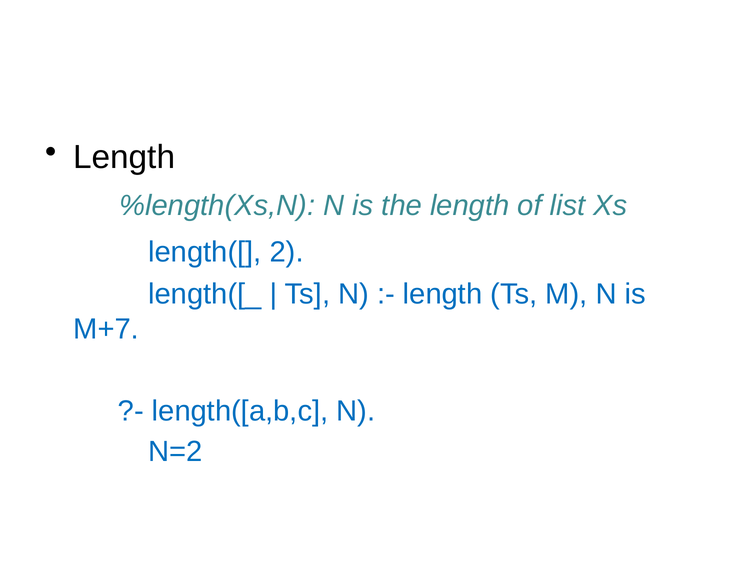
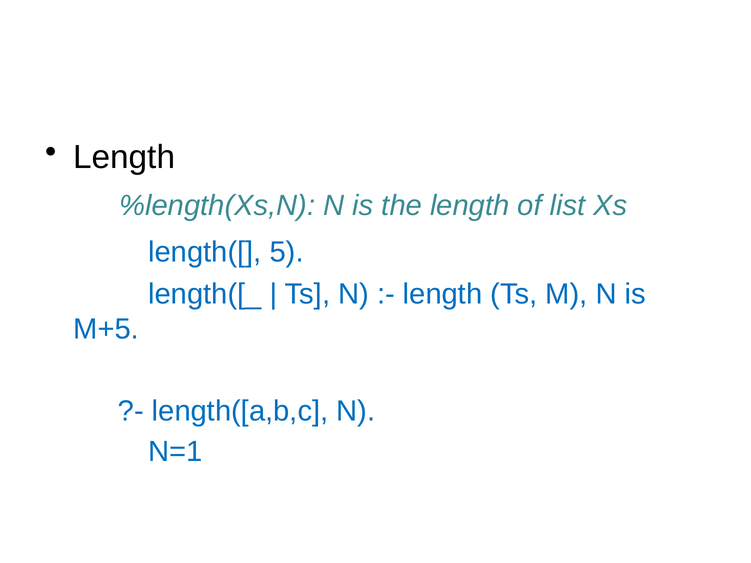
2: 2 -> 5 (287, 252)
M+7: M+7 -> M+5 (106, 329)
N=2: N=2 -> N=1 (175, 452)
